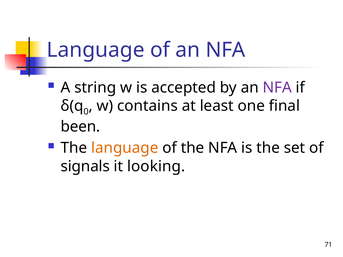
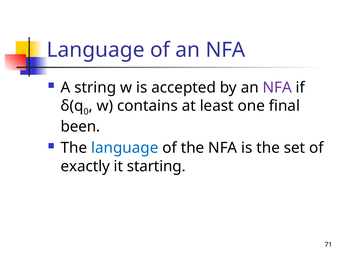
language colour: orange -> blue (125, 148)
signals: signals -> exactly (85, 166)
looking: looking -> starting (156, 166)
